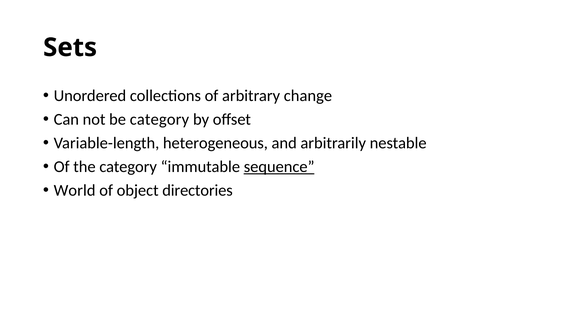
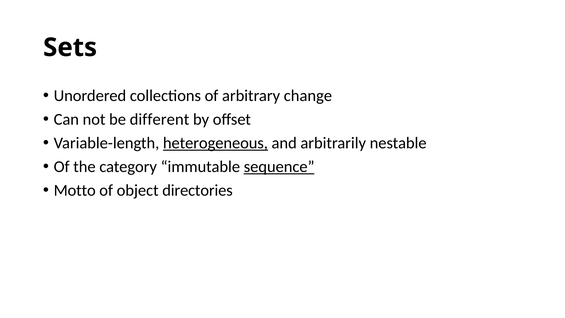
be category: category -> different (159, 119)
heterogeneous underline: none -> present (215, 143)
World: World -> Motto (75, 190)
